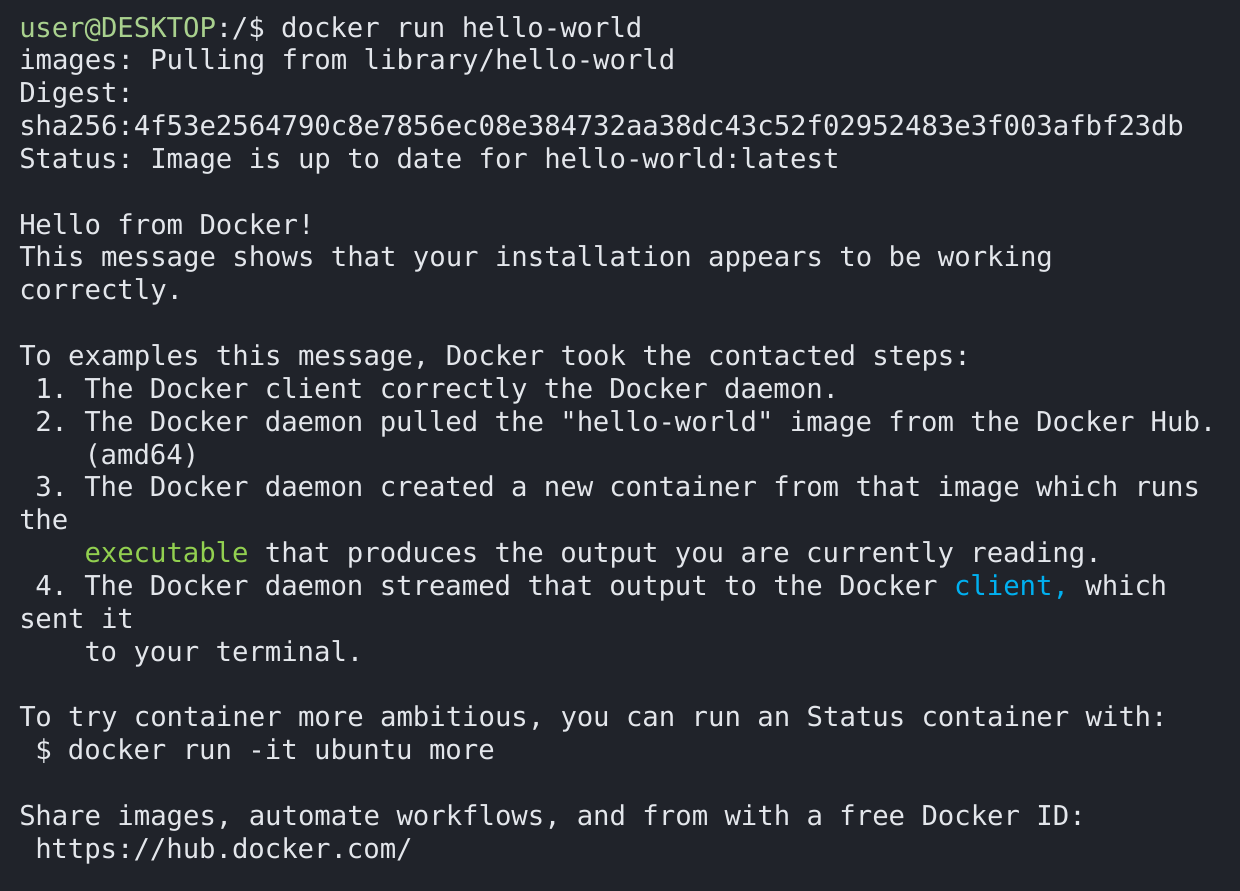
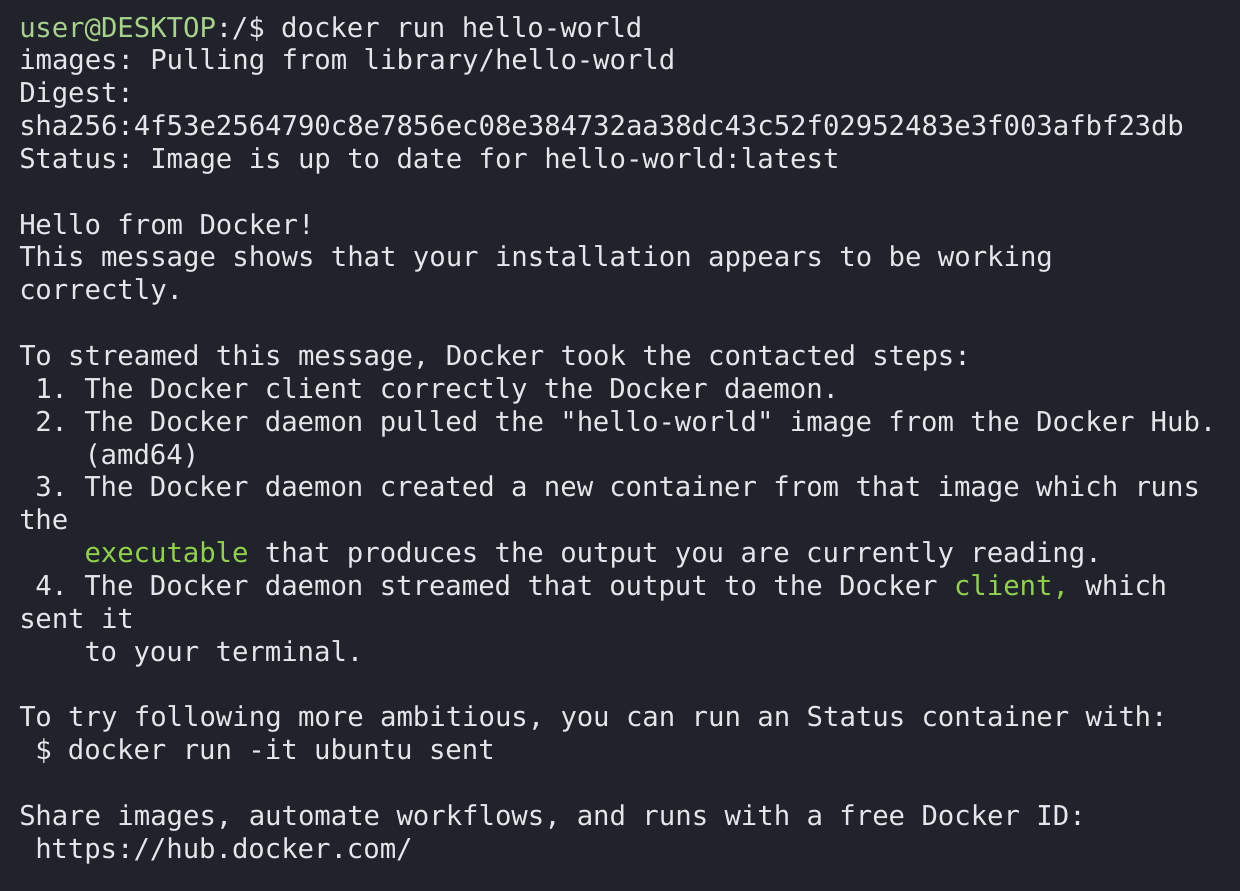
To examples: examples -> streamed (134, 357)
client colour: light blue -> light green (1012, 587)
try container: container -> following (208, 718)
ubuntu more: more -> sent (462, 751)
and from: from -> runs (675, 817)
